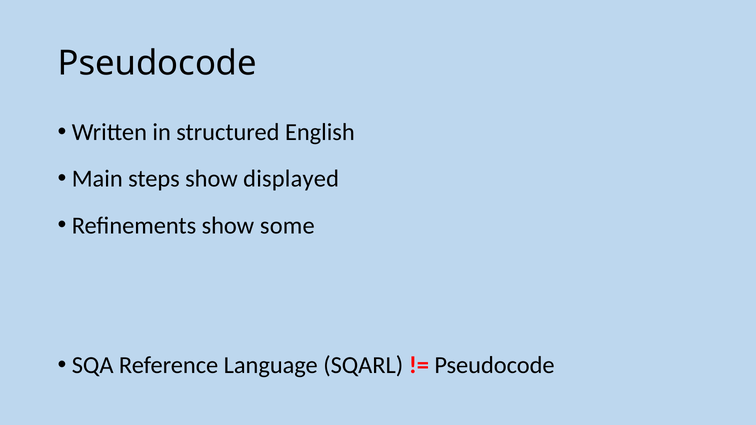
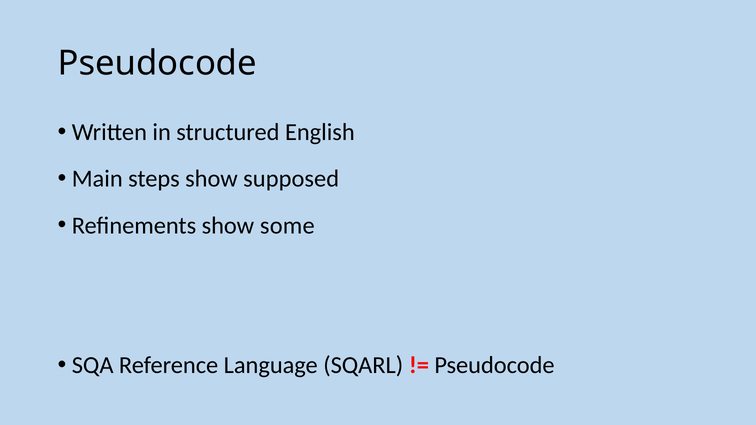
displayed: displayed -> supposed (291, 179)
